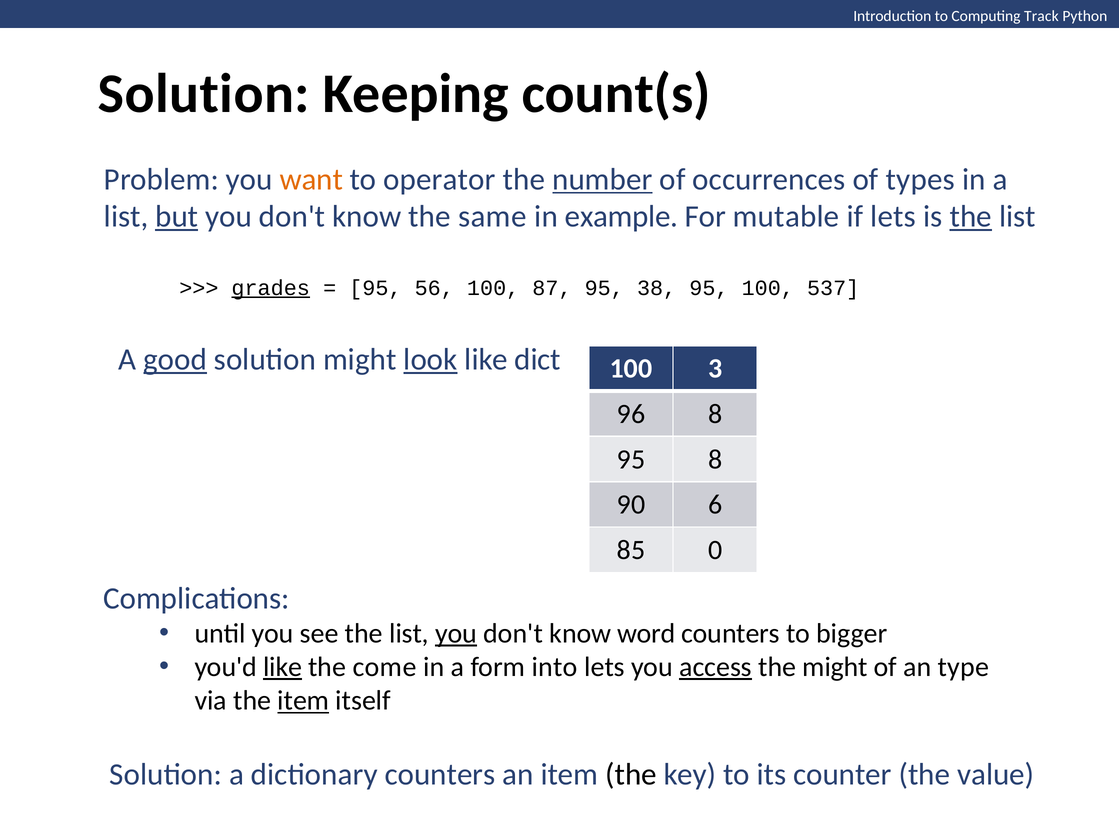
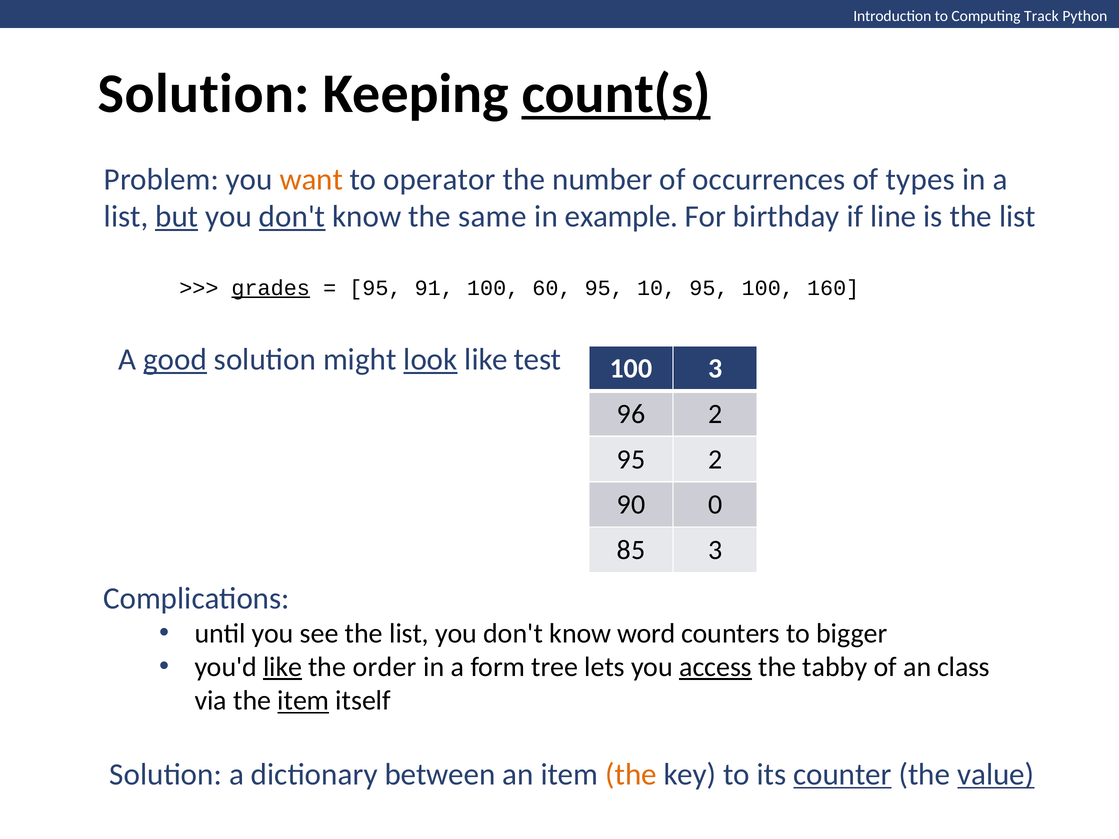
count(s underline: none -> present (616, 94)
number underline: present -> none (602, 179)
don't underline: none -> present (292, 217)
mutable: mutable -> birthday (786, 217)
if lets: lets -> line (893, 217)
the underline: present -> none (971, 217)
56: 56 -> 91 (434, 288)
87: 87 -> 60 (552, 288)
38: 38 -> 10 (657, 288)
537: 537 -> 160 (833, 288)
dict: dict -> test (538, 360)
96 8: 8 -> 2 (715, 414)
95 8: 8 -> 2 (715, 459)
6: 6 -> 0 (715, 505)
85 0: 0 -> 3 (715, 550)
you underline: present -> none (456, 634)
come: come -> order (385, 667)
into: into -> tree (555, 667)
the might: might -> tabby (835, 667)
type: type -> class (964, 667)
dictionary counters: counters -> between (440, 775)
the colour: black -> orange (631, 775)
counter underline: none -> present (842, 775)
value underline: none -> present (996, 775)
